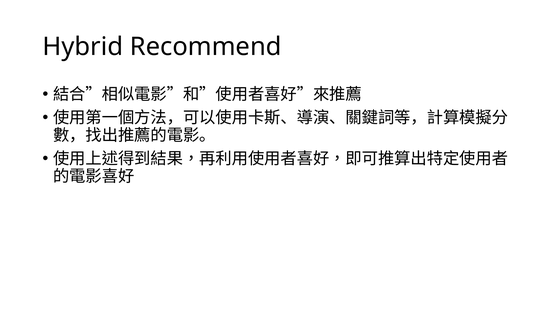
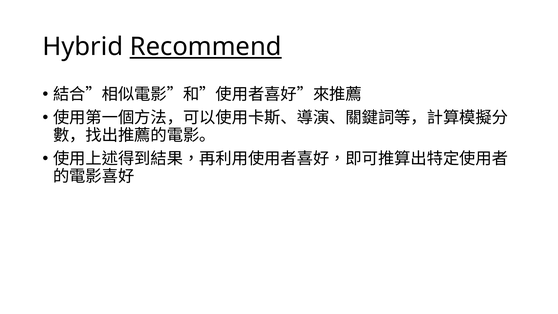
Recommend underline: none -> present (206, 47)
